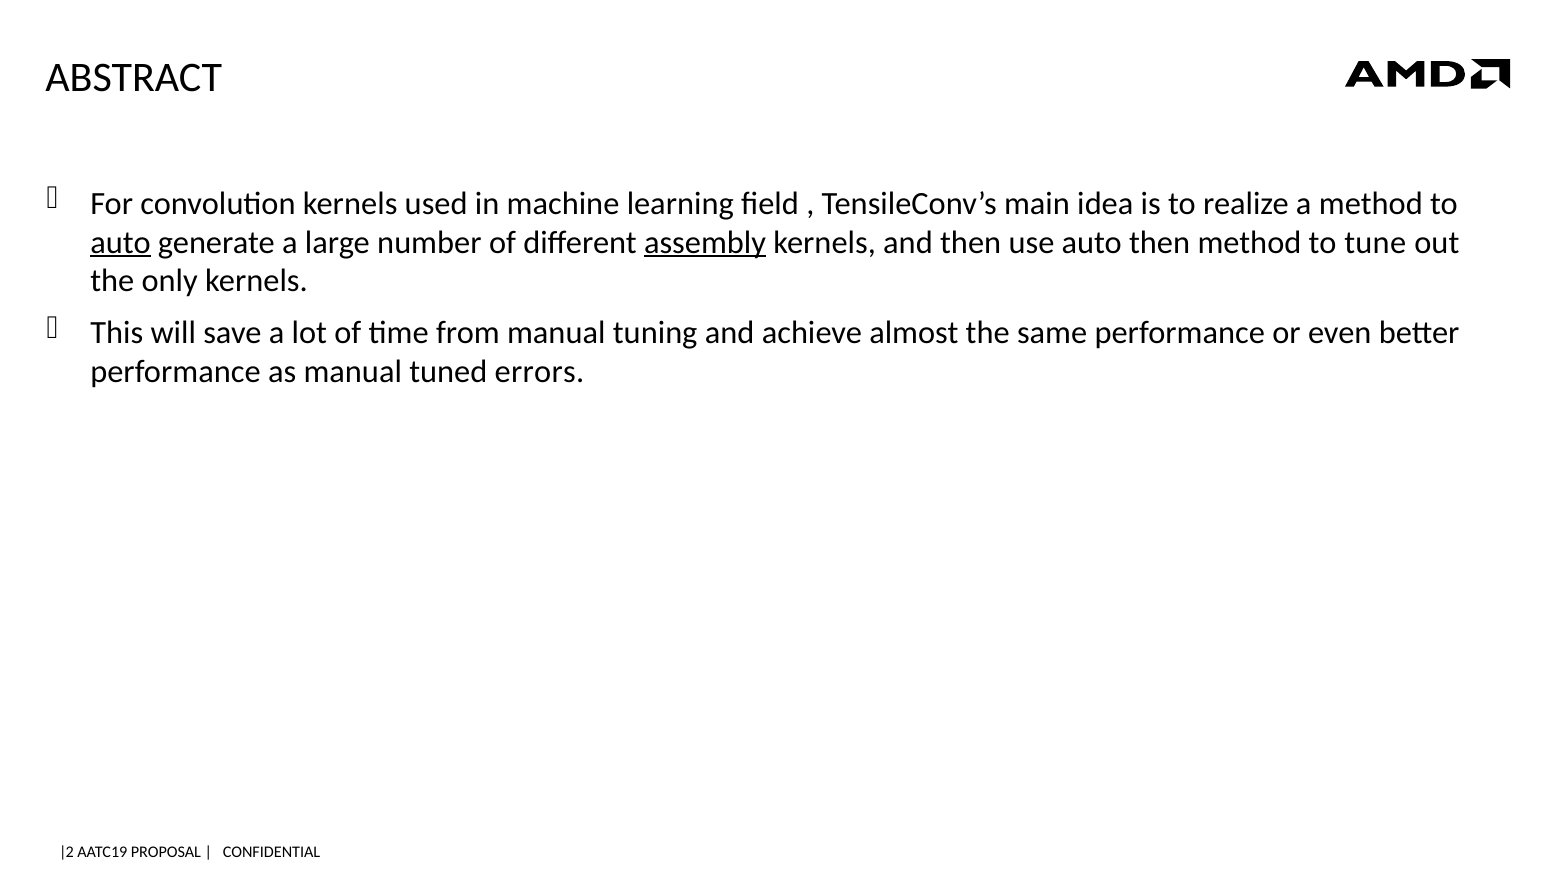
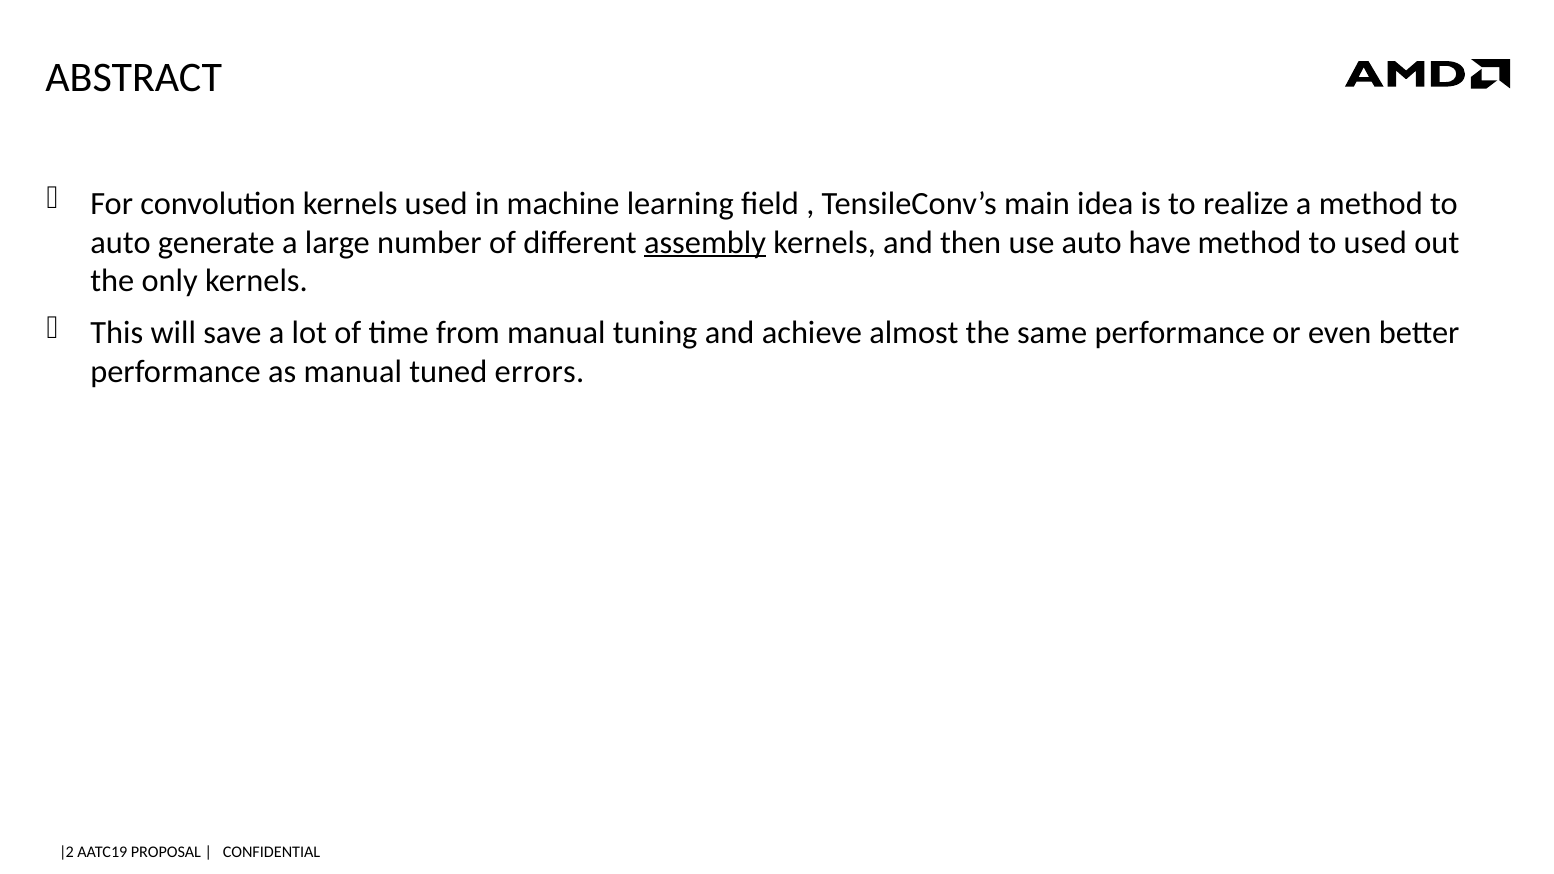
auto underline: present -> none (120, 242)
auto then: then -> have (1160, 242)
to tune: tune -> used (1375, 242)
